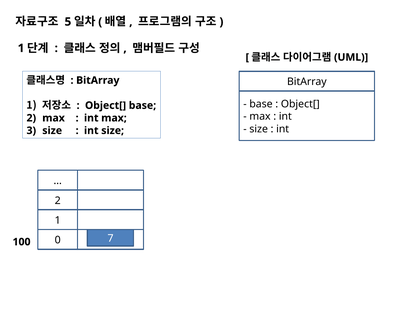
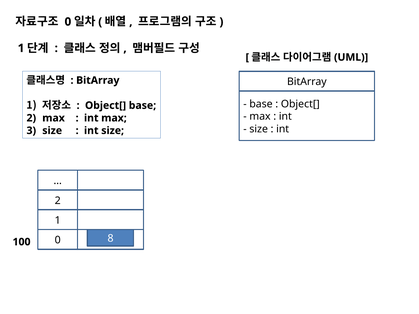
5: 5 -> 0 (68, 22)
7: 7 -> 8 (111, 239)
